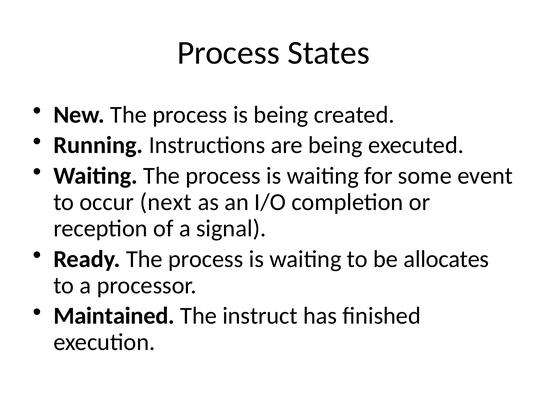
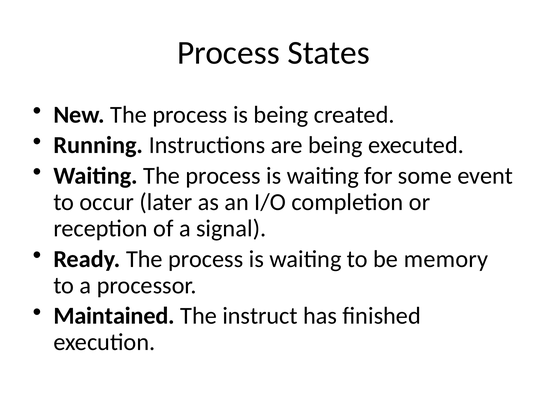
next: next -> later (166, 202)
allocates: allocates -> memory (446, 259)
